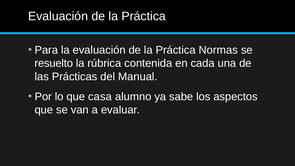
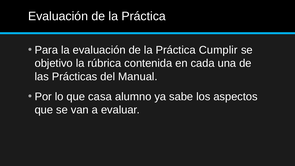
Normas: Normas -> Cumplir (218, 50)
resuelto: resuelto -> objetivo (54, 63)
